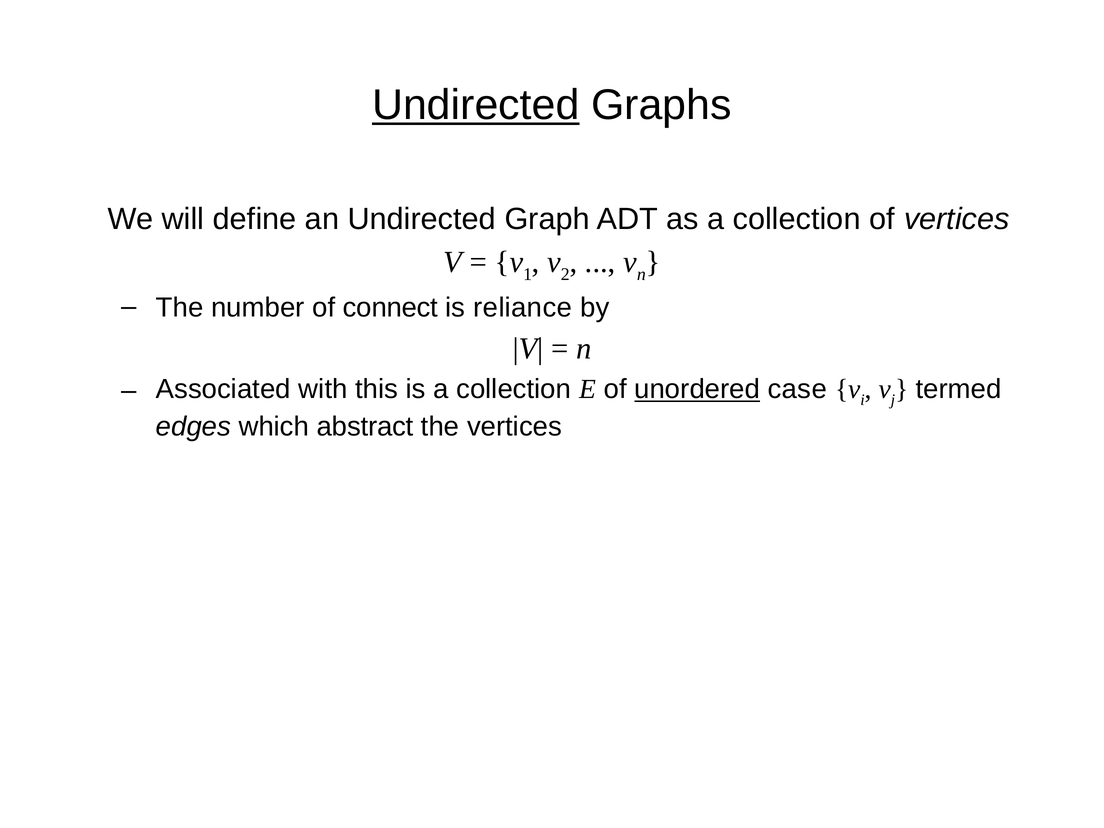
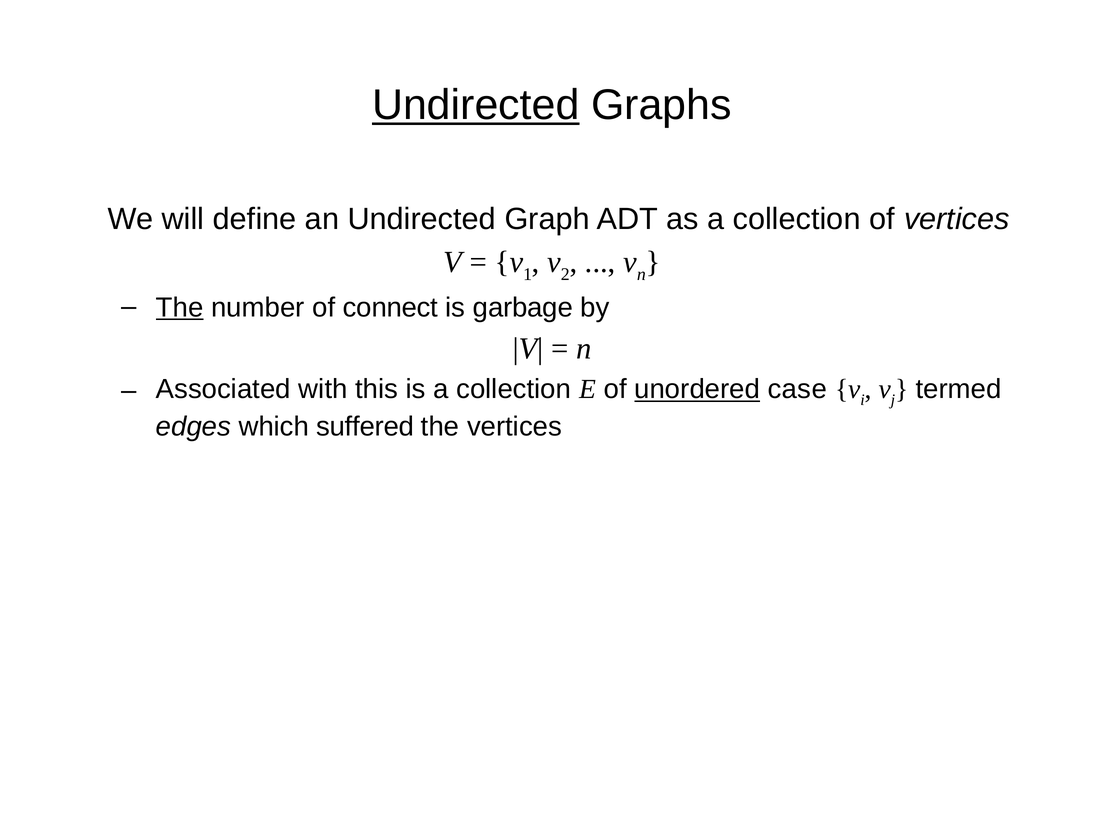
The underline: none -> present (180, 308)
reliance: reliance -> garbage (523, 308)
abstract: abstract -> suffered (365, 427)
